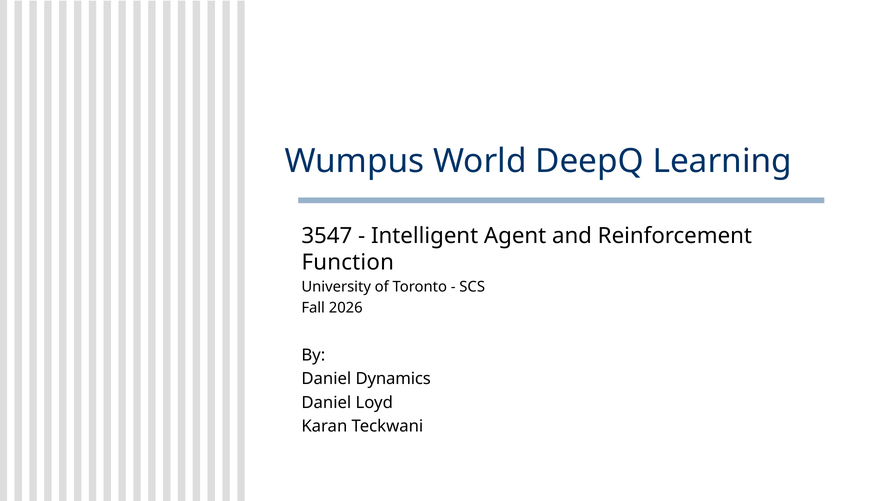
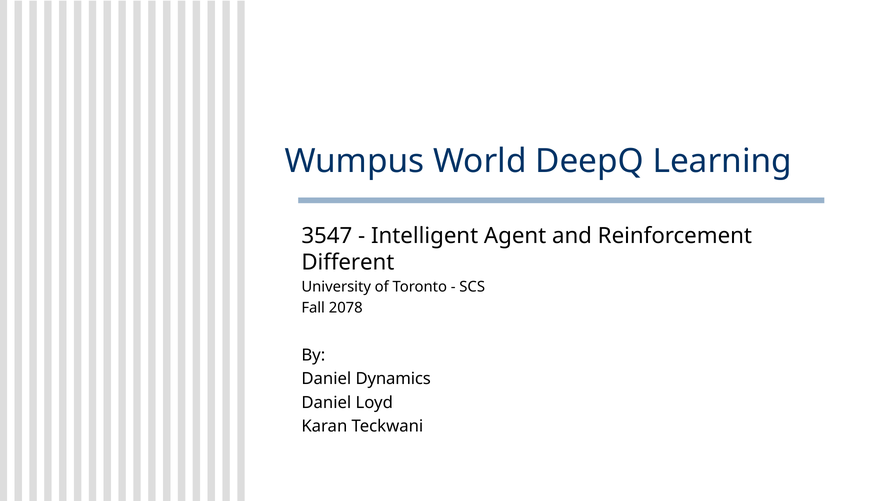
Function: Function -> Different (348, 263)
2026: 2026 -> 2078 (346, 308)
